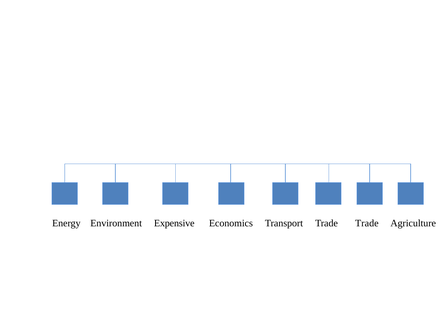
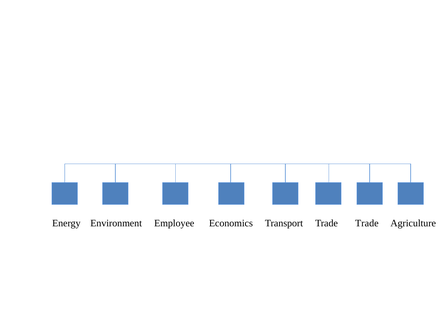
Expensive: Expensive -> Employee (174, 223)
